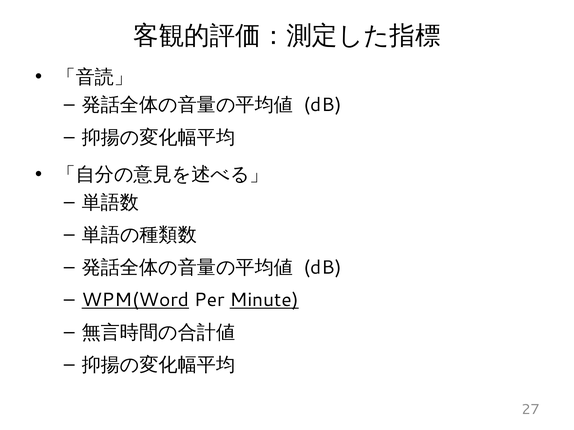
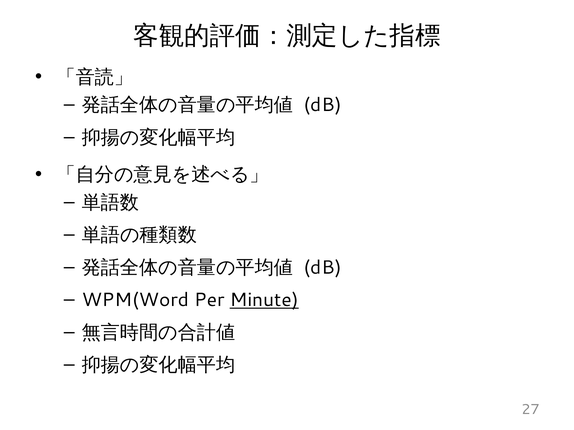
WPM(Word underline: present -> none (135, 300)
